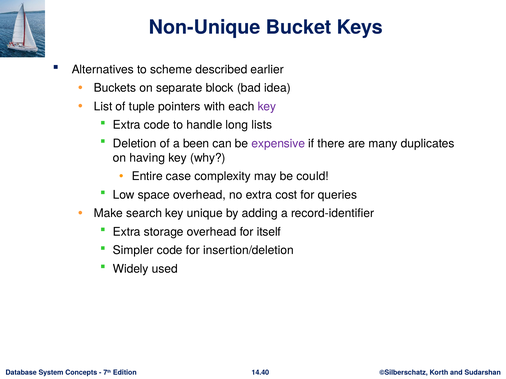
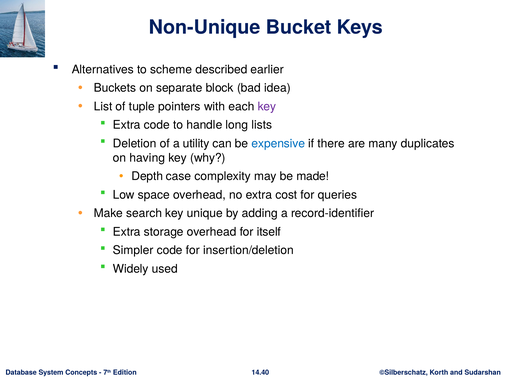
been: been -> utility (196, 144)
expensive colour: purple -> blue (278, 144)
Entire: Entire -> Depth (147, 177)
could: could -> made (313, 177)
